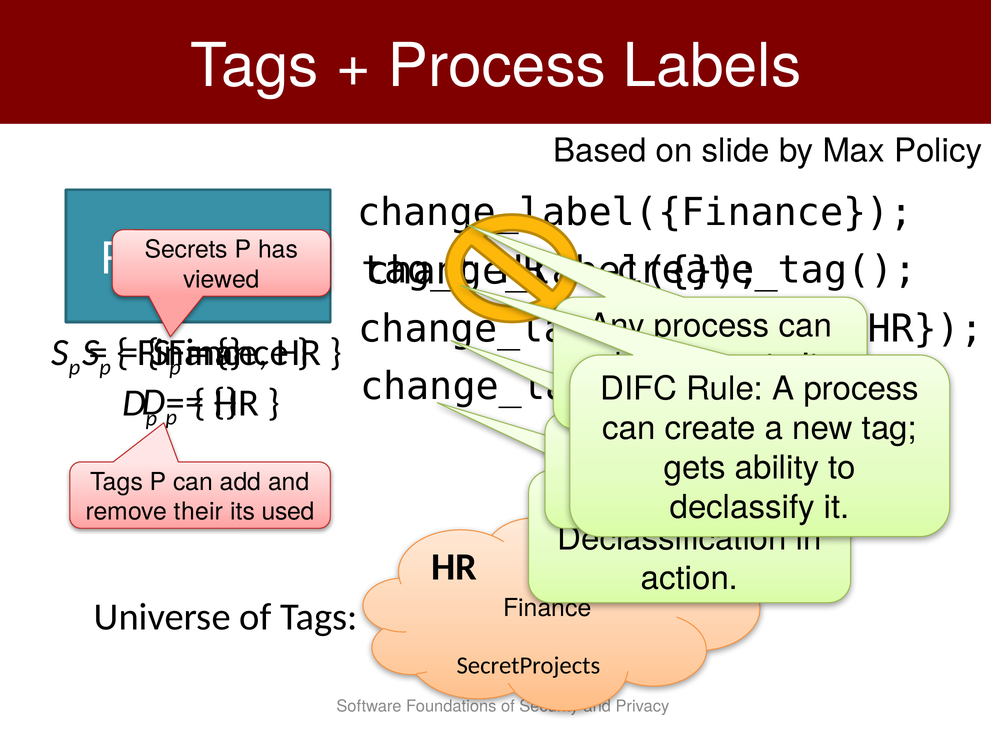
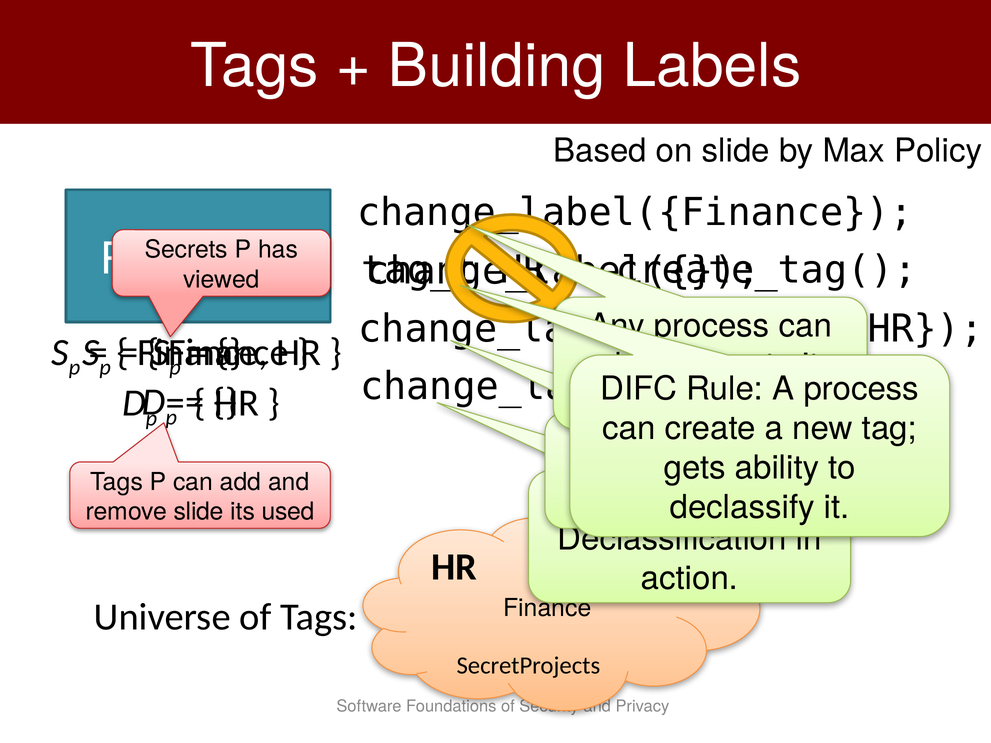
Process: Process -> Building (497, 66)
remove their: their -> slide (199, 512)
